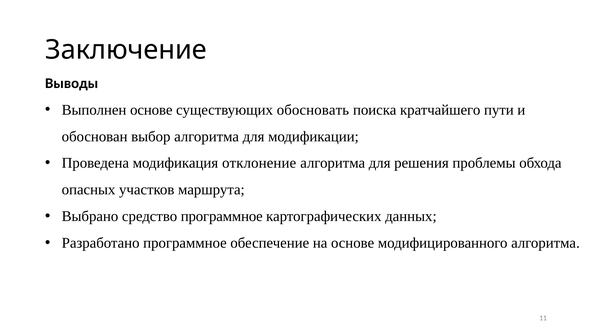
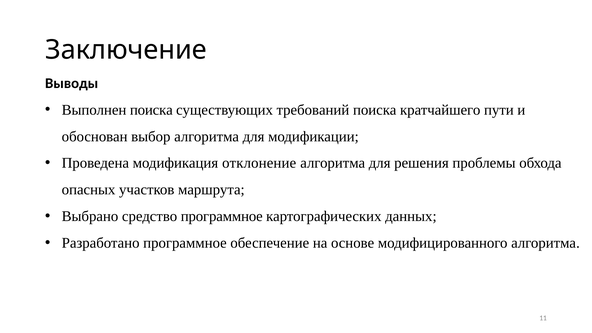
Выполнен основе: основе -> поиска (151, 110)
обосновать: обосновать -> требований (313, 110)
